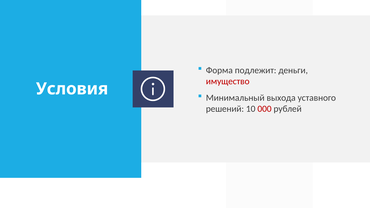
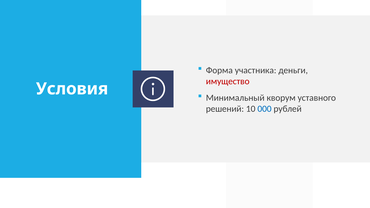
подлежит: подлежит -> участника (256, 70)
выхода: выхода -> кворум (281, 98)
000 colour: red -> blue (264, 109)
